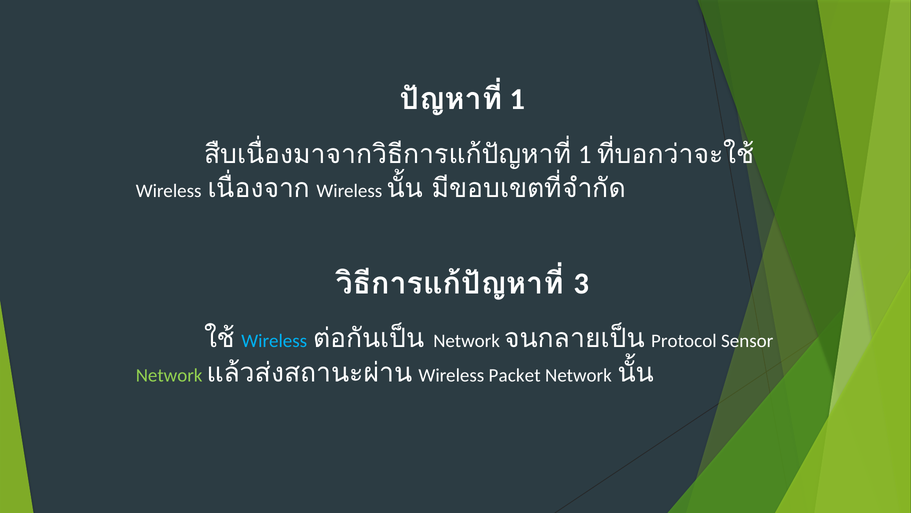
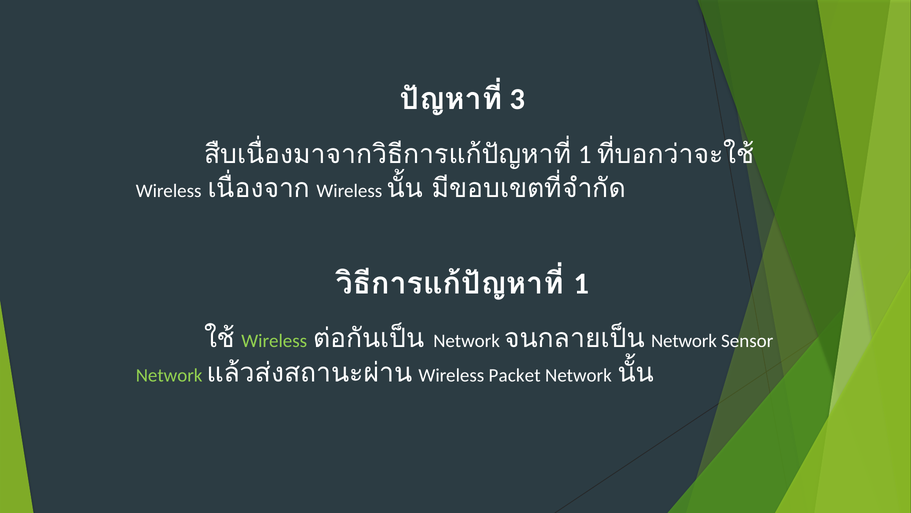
1: 1 -> 3 (518, 99)
3: 3 -> 1 (582, 283)
Wireless colour: light blue -> light green (274, 341)
Protocol: Protocol -> Network (684, 341)
